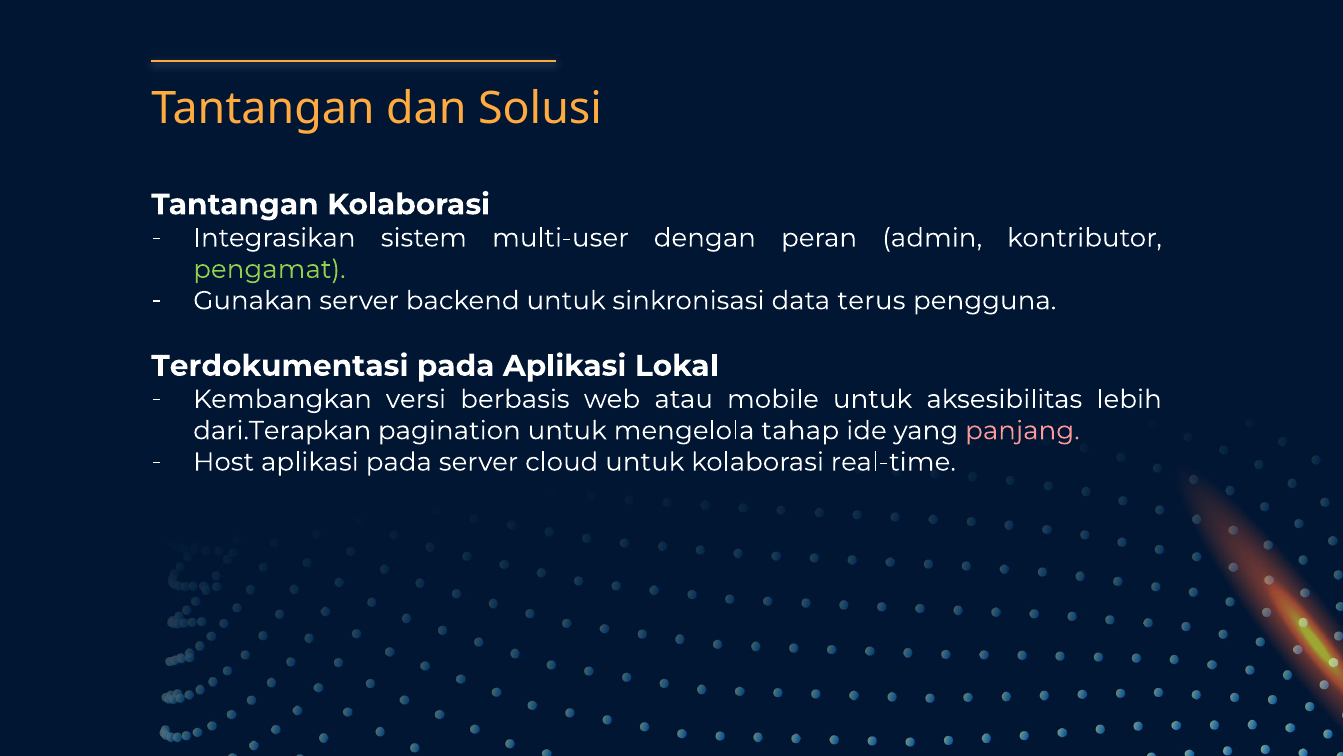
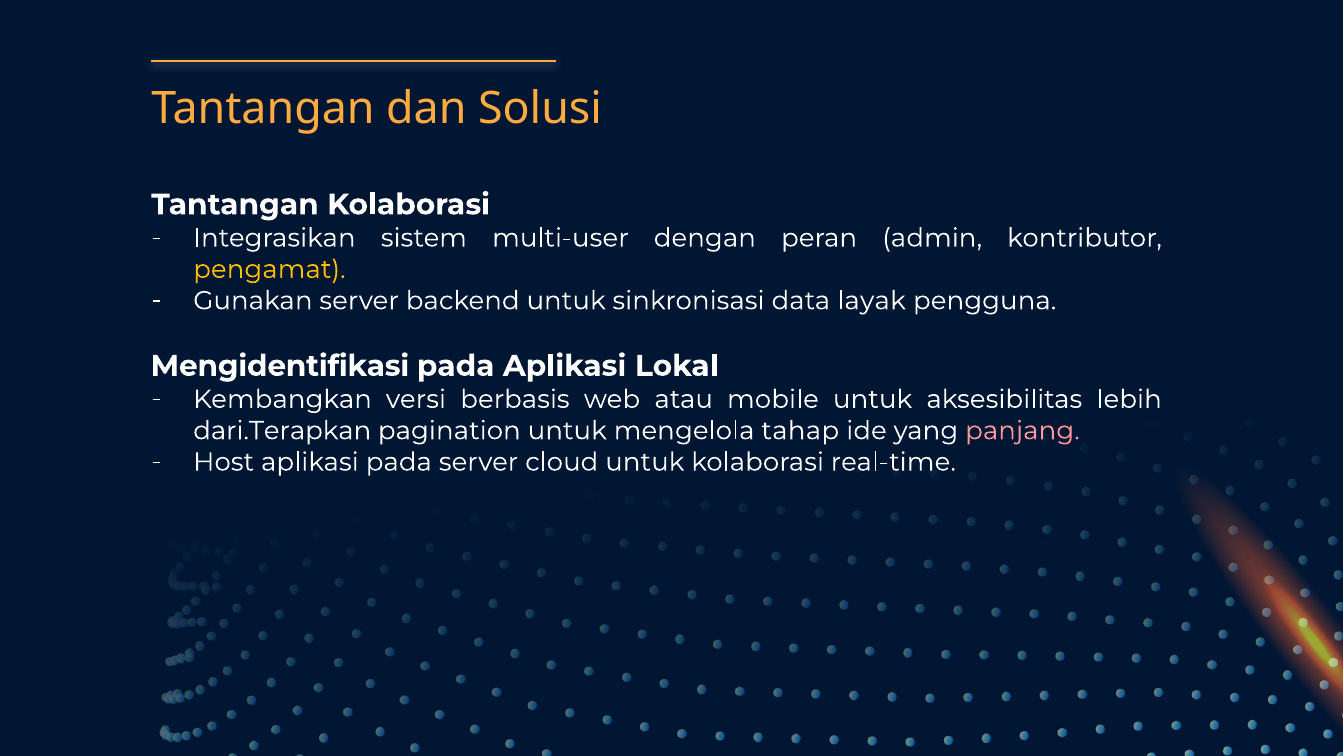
pengamat colour: light green -> yellow (269, 269)
terus: terus -> layak (871, 300)
Terdokumentasi: Terdokumentasi -> Mengidentifikasi (280, 366)
